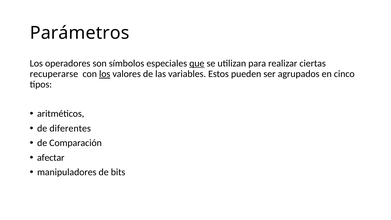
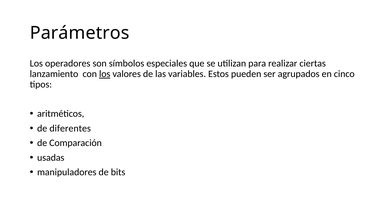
que underline: present -> none (197, 63)
recuperarse: recuperarse -> lanzamiento (54, 74)
afectar: afectar -> usadas (51, 158)
